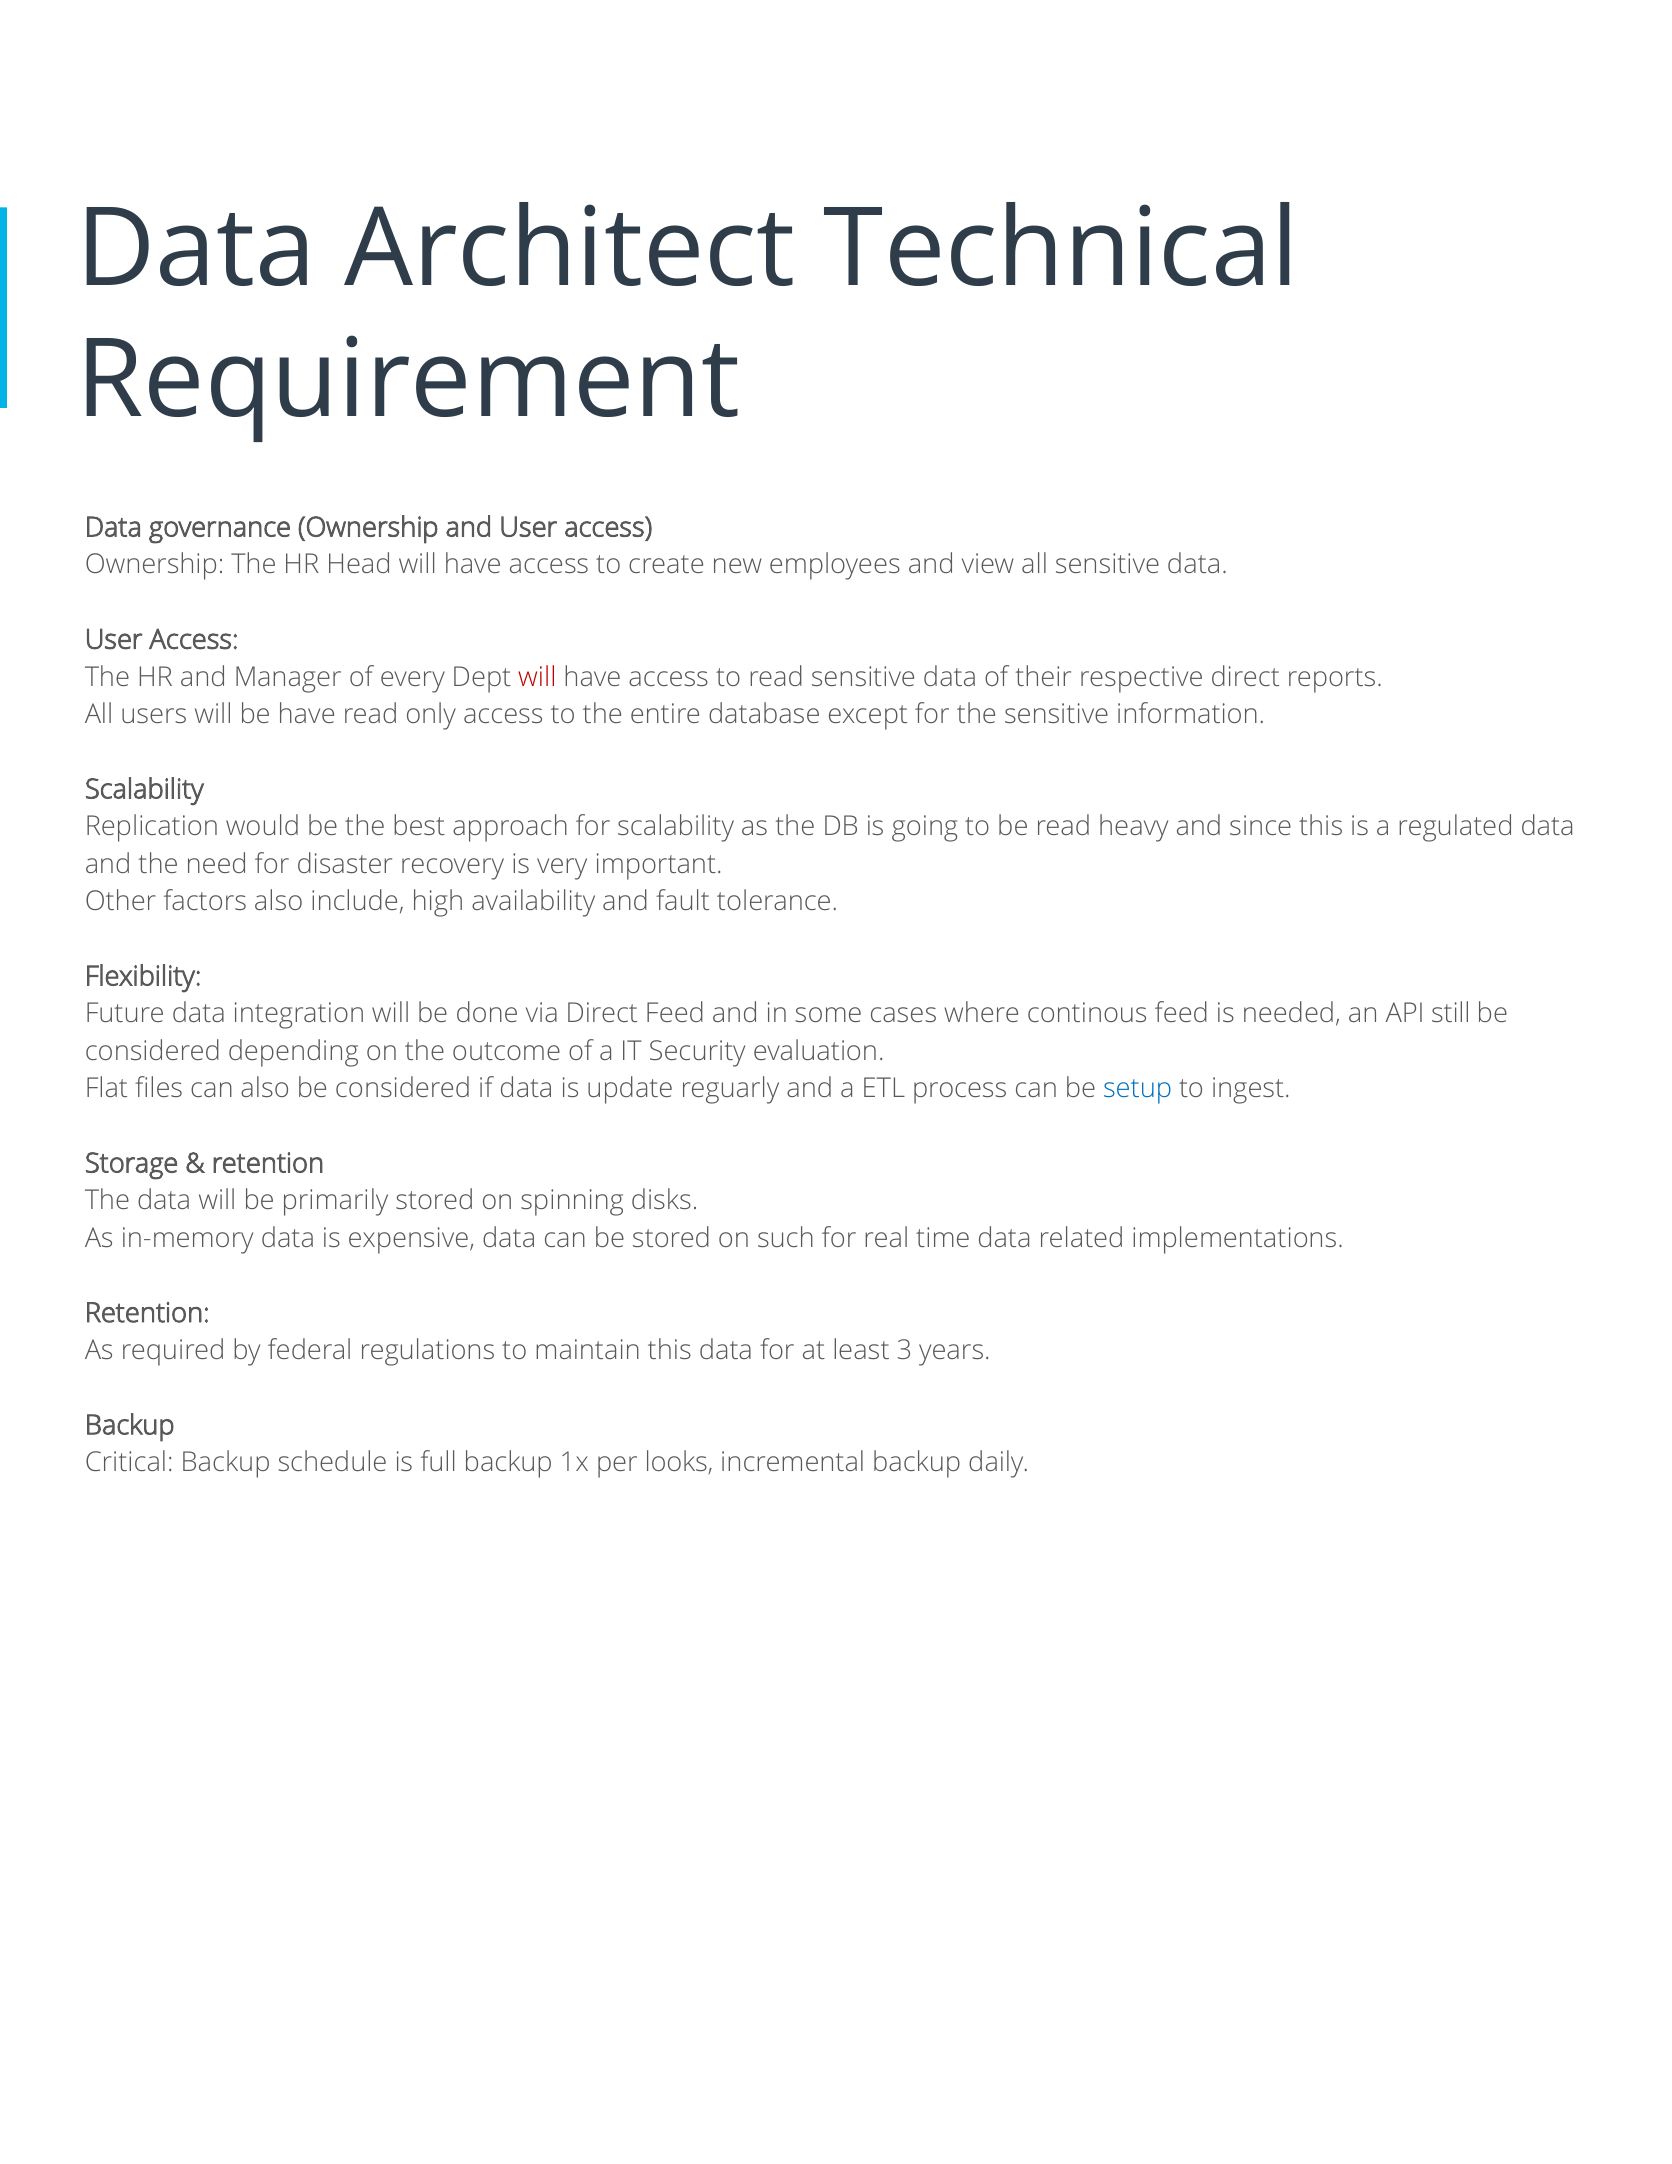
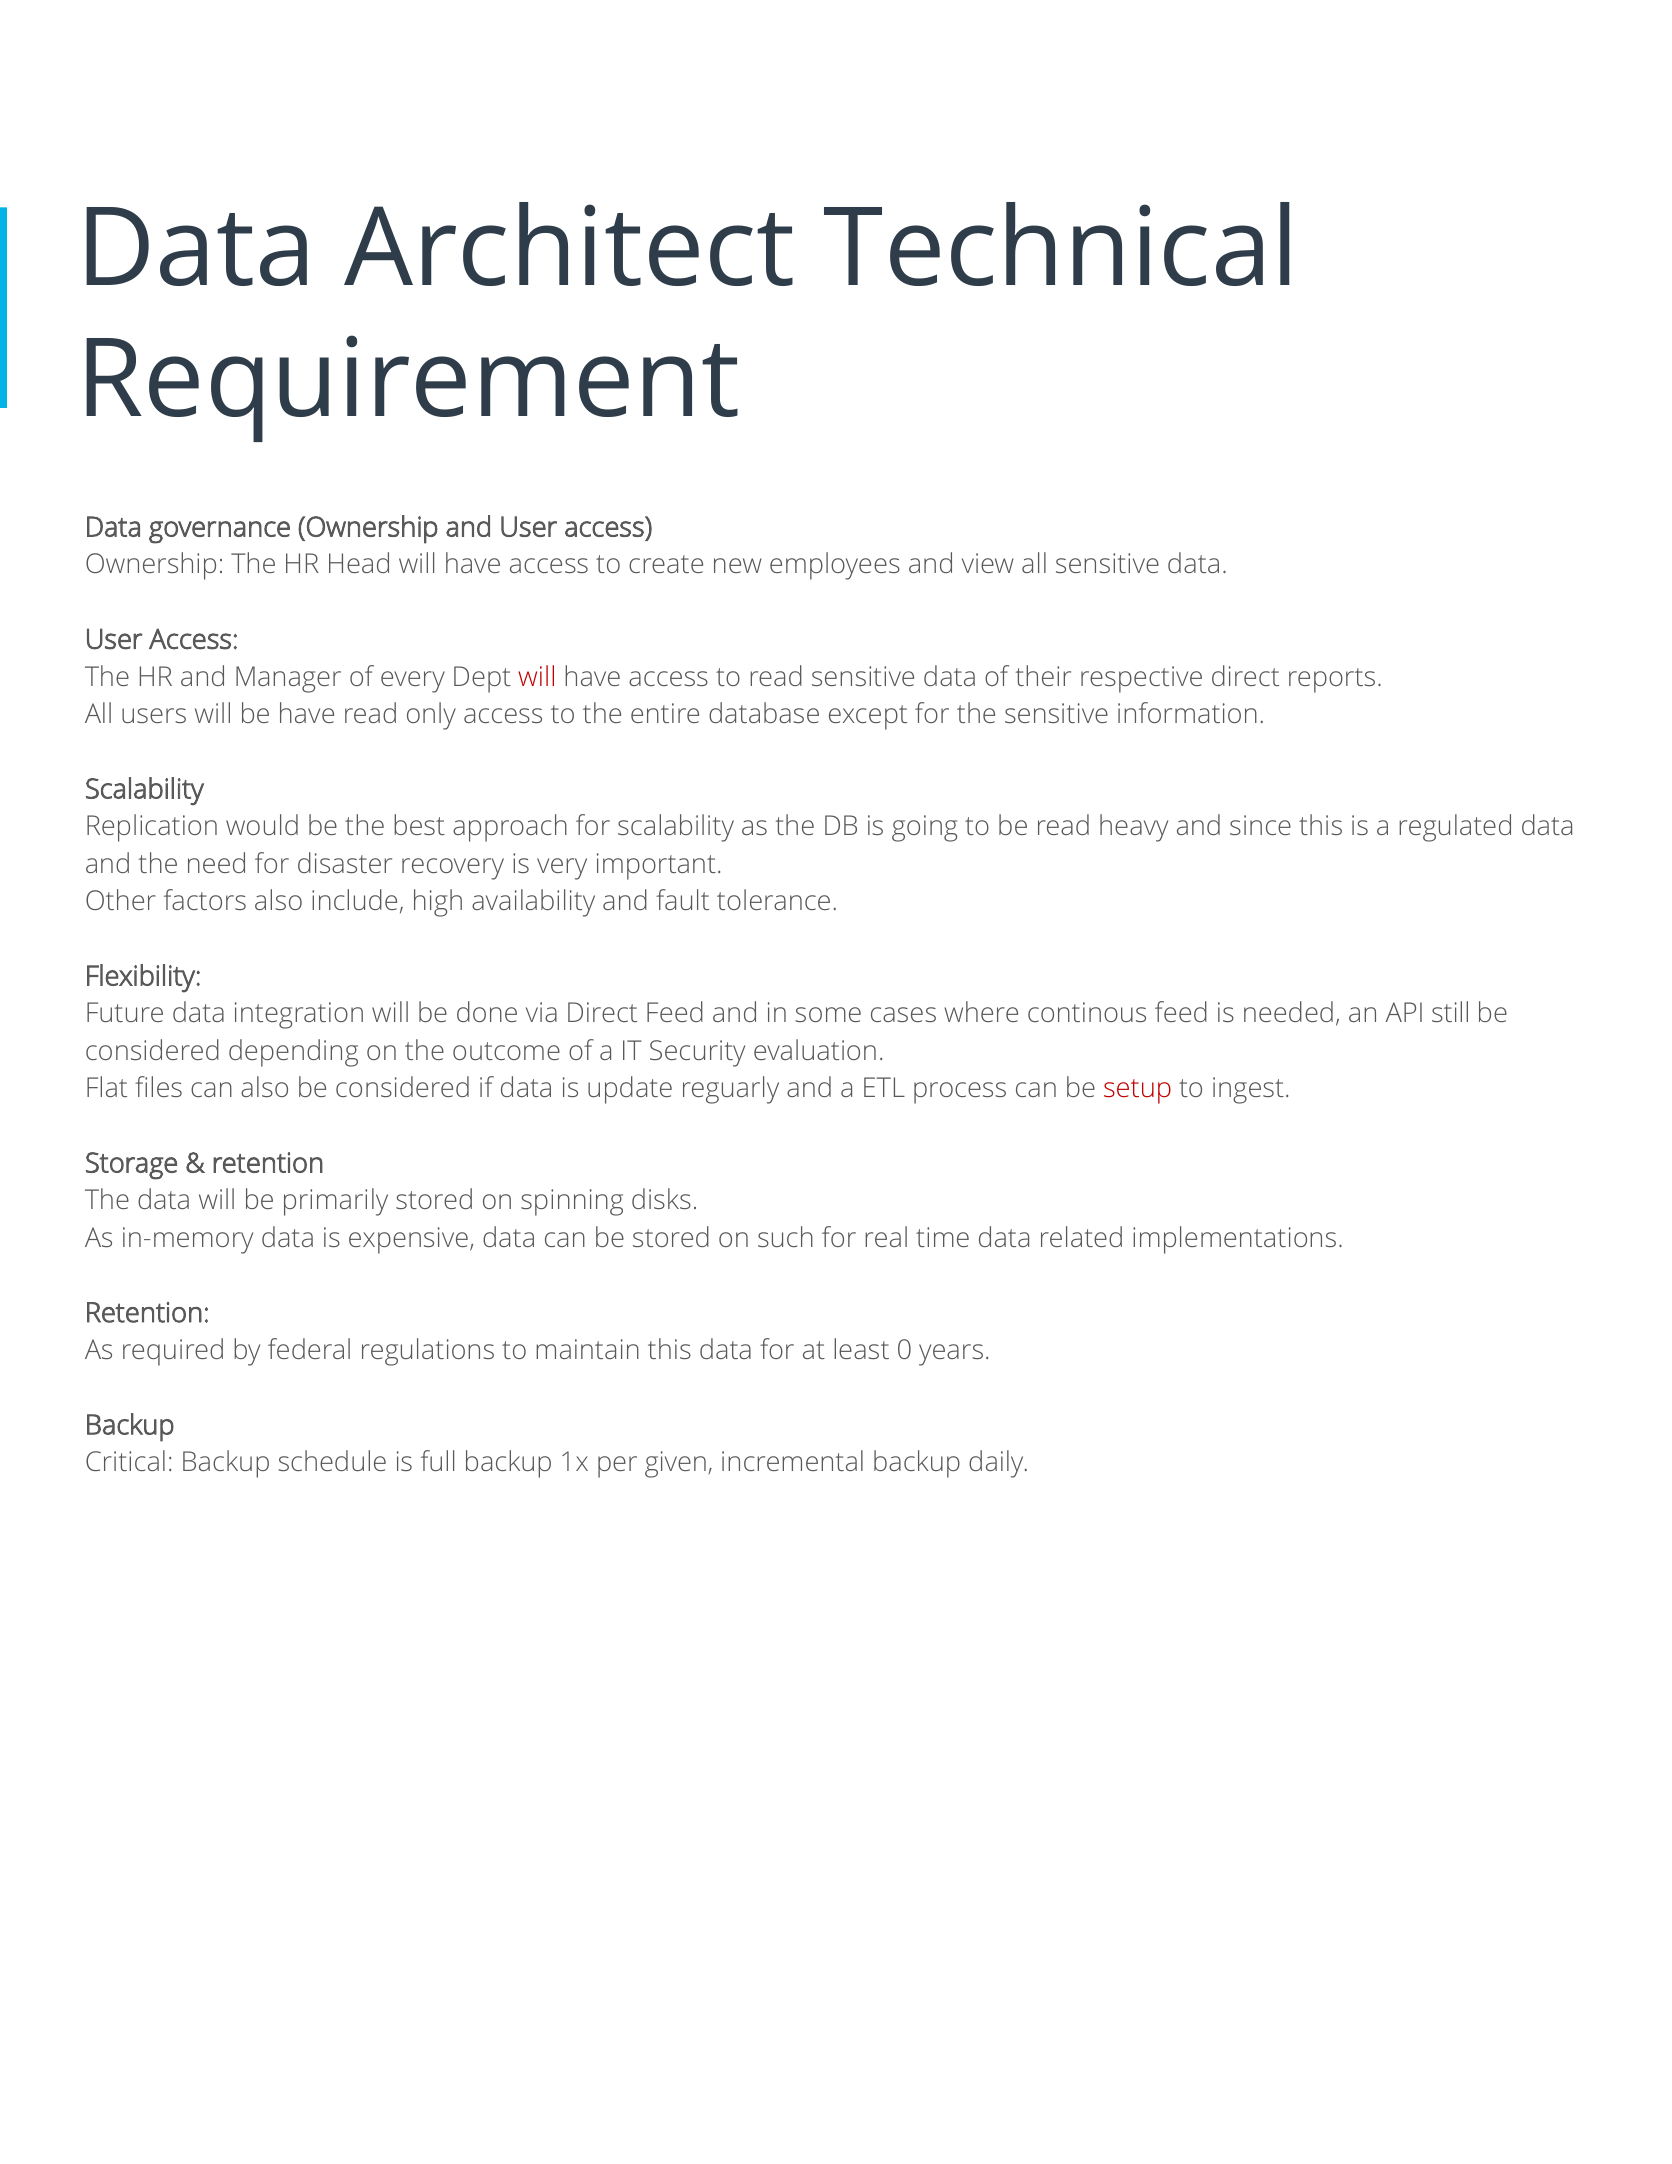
setup colour: blue -> red (1138, 1088)
3: 3 -> 0 (904, 1350)
looks: looks -> given (679, 1462)
